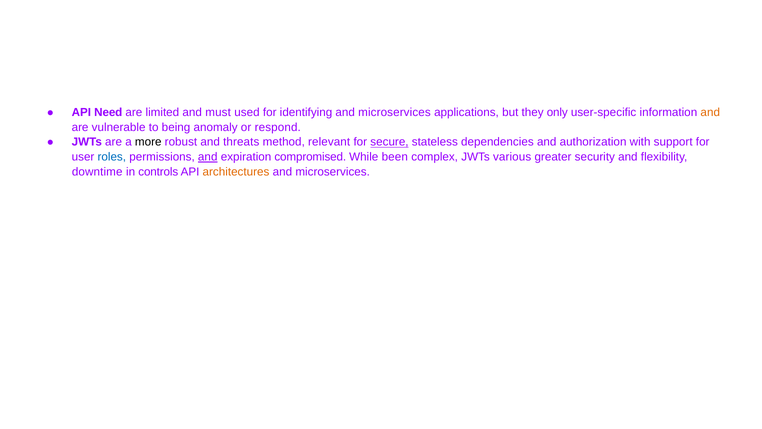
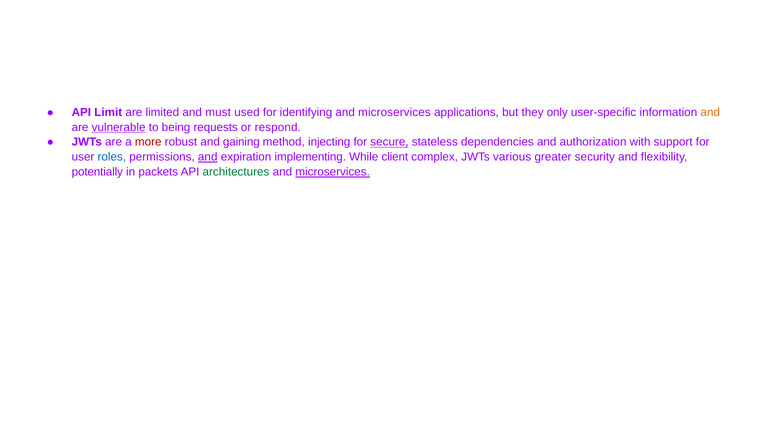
Need: Need -> Limit (108, 112)
vulnerable underline: none -> present (119, 127)
anomaly: anomaly -> requests (216, 127)
more colour: black -> red (148, 142)
threats: threats -> gaining (241, 142)
relevant: relevant -> injecting (329, 142)
compromised: compromised -> implementing (310, 157)
been: been -> client (395, 157)
downtime: downtime -> potentially (97, 172)
controls: controls -> packets (158, 172)
architectures colour: orange -> green (236, 172)
microservices underline: none -> present (333, 172)
